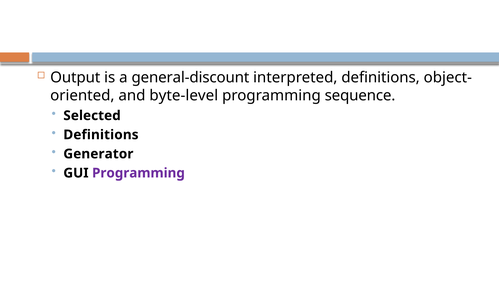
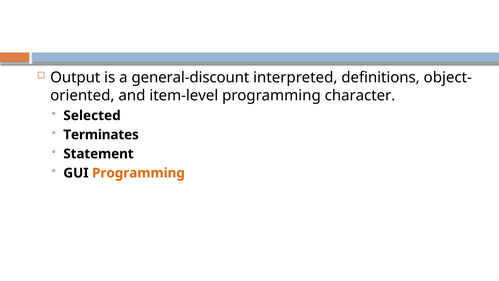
byte-level: byte-level -> item-level (184, 96)
sequence: sequence -> character (360, 96)
Definitions: Definitions -> Terminates (101, 135)
Generator: Generator -> Statement (98, 154)
Programming colour: purple -> orange (138, 173)
